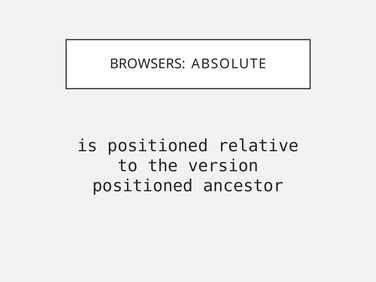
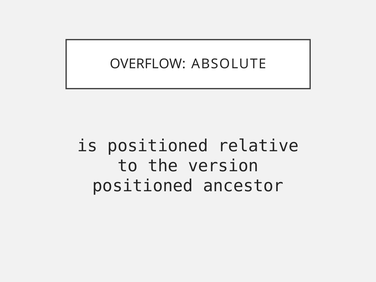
BROWSERS: BROWSERS -> OVERFLOW (148, 64)
